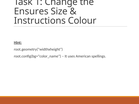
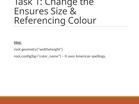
Instructions: Instructions -> Referencing (40, 21)
